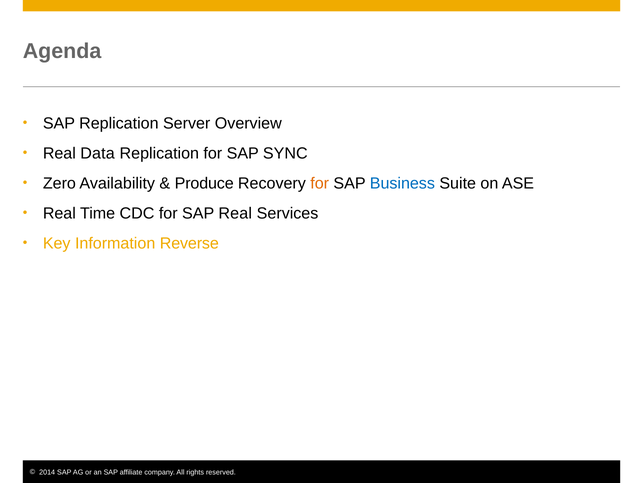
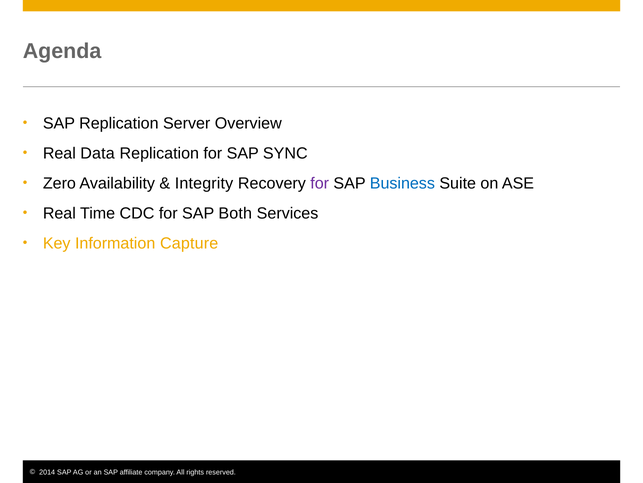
Produce: Produce -> Integrity (204, 183)
for colour: orange -> purple (320, 183)
SAP Real: Real -> Both (235, 213)
Reverse: Reverse -> Capture (189, 243)
